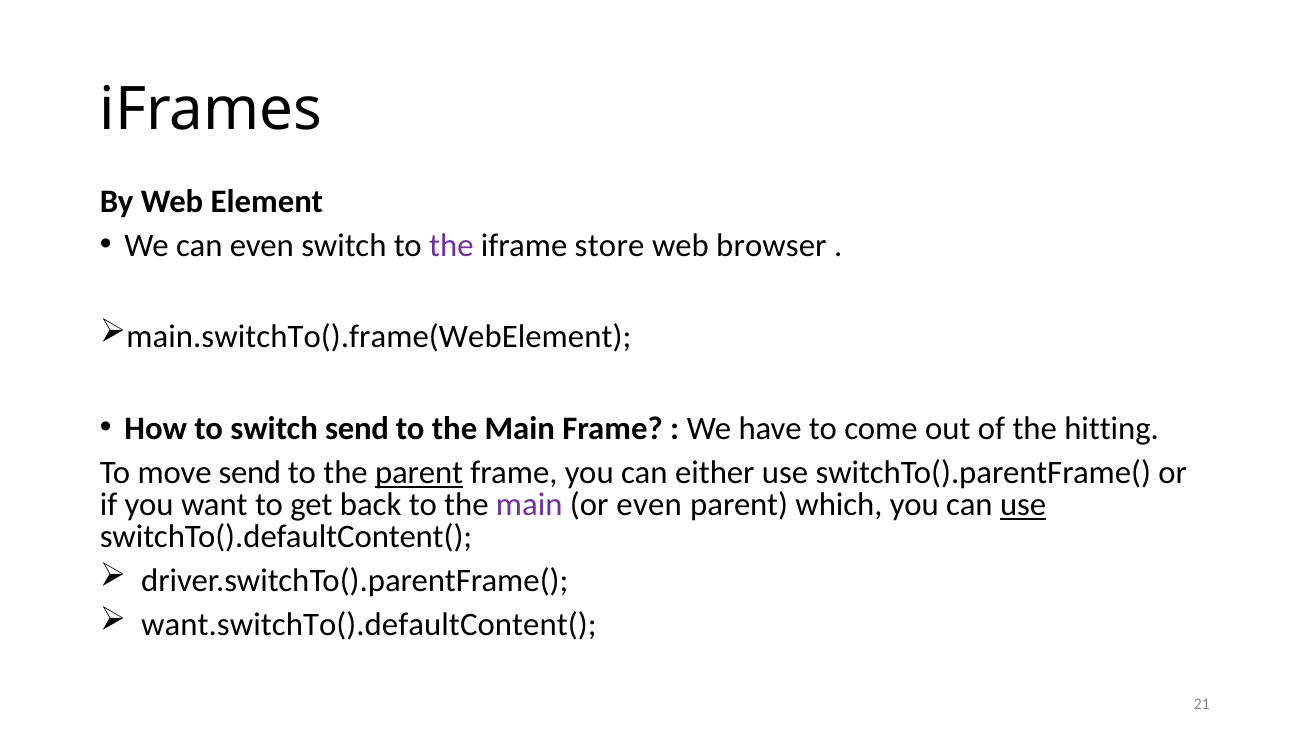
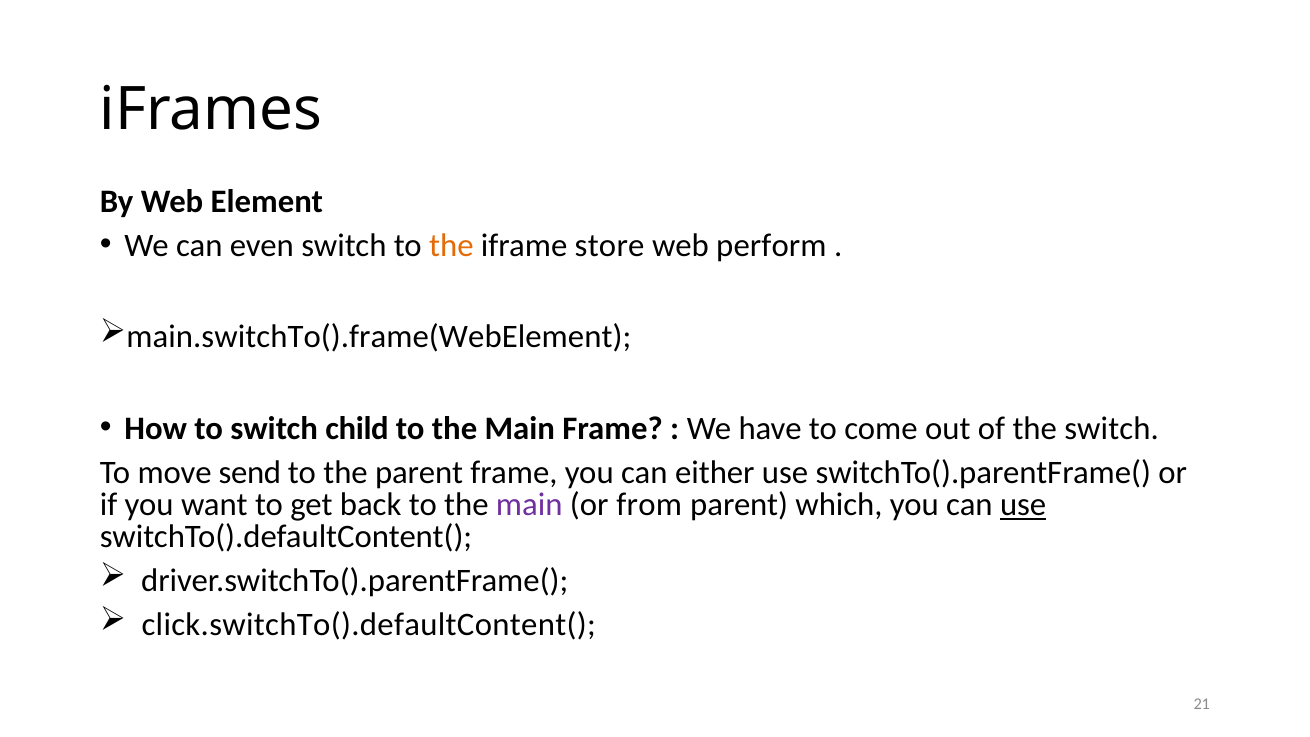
the colour: purple -> orange (451, 245)
browser: browser -> perform (771, 245)
switch send: send -> child (357, 429)
the hitting: hitting -> switch (1112, 429)
parent underline: present -> none (419, 473)
or even: even -> from (649, 505)
want.switchTo().defaultContent(: want.switchTo().defaultContent( -> click.switchTo().defaultContent( (369, 625)
